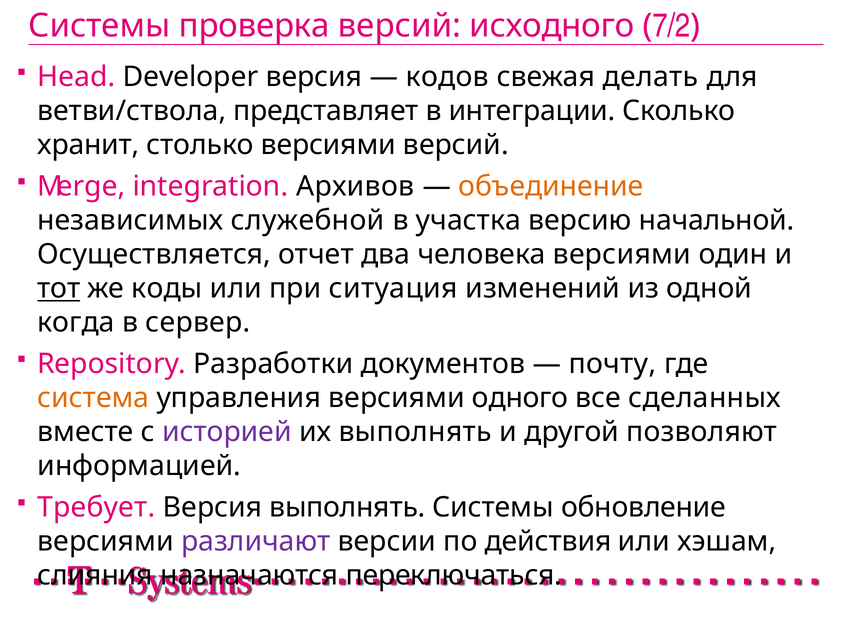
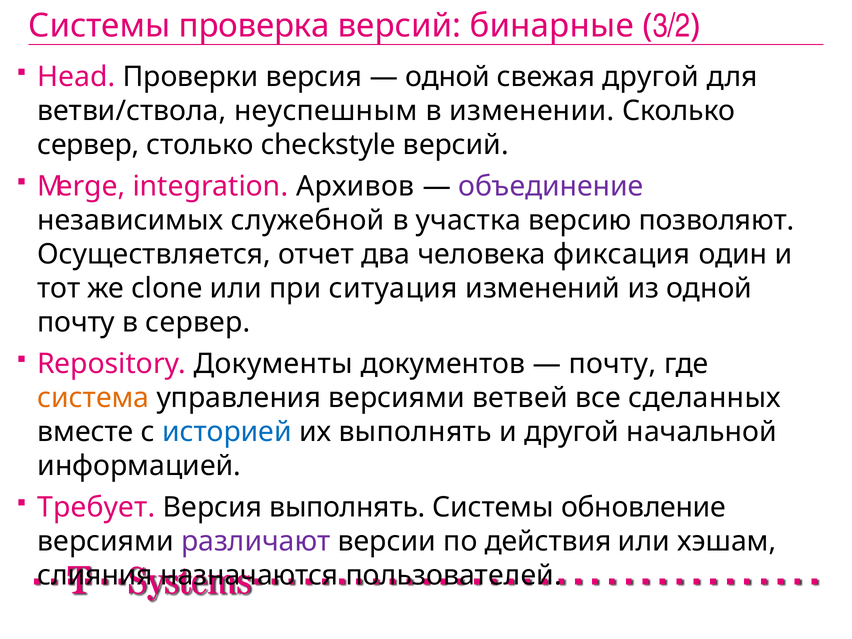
исходного: исходного -> бинарные (552, 26)
7/2: 7/2 -> 3/2 (672, 26)
Developer: Developer -> Проверки (191, 77)
кодов: кодов -> одной (448, 77)
свежая делать: делать -> другой (651, 77)
представляет: представляет -> неуспешным (326, 111)
интеграции: интеграции -> изменении (532, 111)
хранит: хранит -> сервер (88, 145)
столько версиями: версиями -> checkstyle (328, 145)
объединение colour: orange -> purple (551, 186)
начальной: начальной -> позволяют (717, 220)
человека версиями: версиями -> фиксация (622, 254)
тот underline: present -> none (59, 288)
коды: коды -> clone (167, 288)
когда: когда -> почту (76, 323)
Разработки: Разработки -> Документы (273, 364)
одного: одного -> ветвей (520, 398)
историей colour: purple -> blue (227, 432)
позволяют: позволяют -> начальной (702, 432)
переключаться: переключаться -> пользователей (454, 575)
